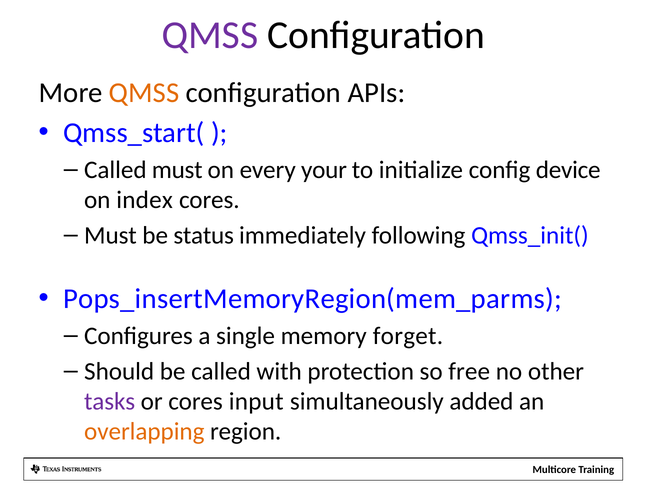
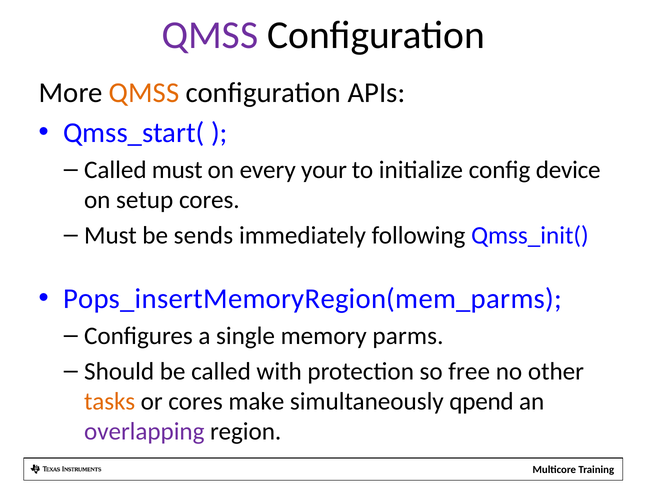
index: index -> setup (145, 200)
status: status -> sends (203, 235)
forget: forget -> parms (408, 336)
tasks colour: purple -> orange (110, 402)
input: input -> make (256, 402)
added: added -> qpend (482, 402)
overlapping colour: orange -> purple (144, 432)
